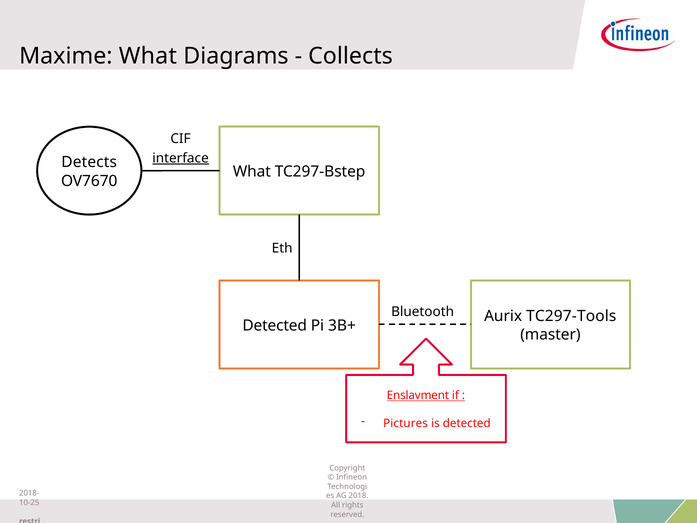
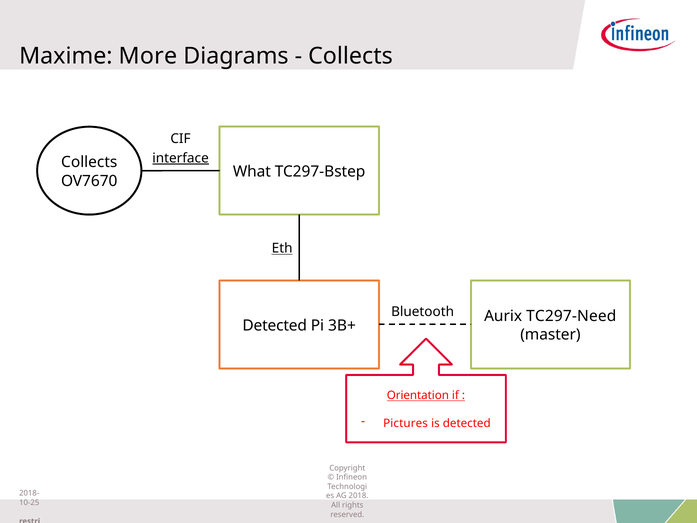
Maxime What: What -> More (148, 56)
Detects: Detects -> Collects (89, 162)
Eth underline: none -> present (282, 248)
TC297-Tools: TC297-Tools -> TC297-Need (571, 316)
Enslavment: Enslavment -> Orientation (418, 395)
